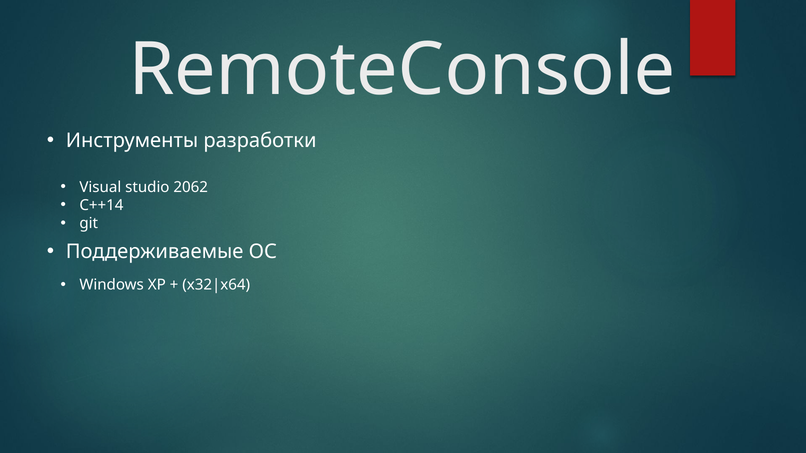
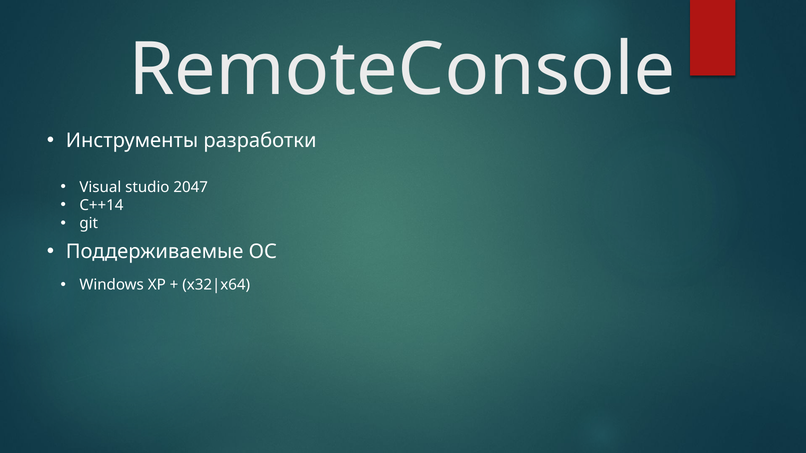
2062: 2062 -> 2047 (191, 187)
